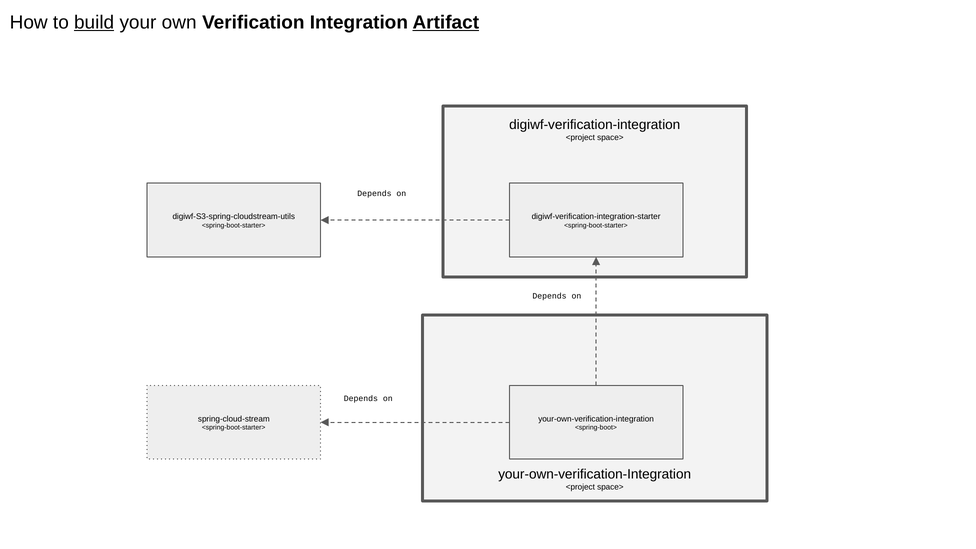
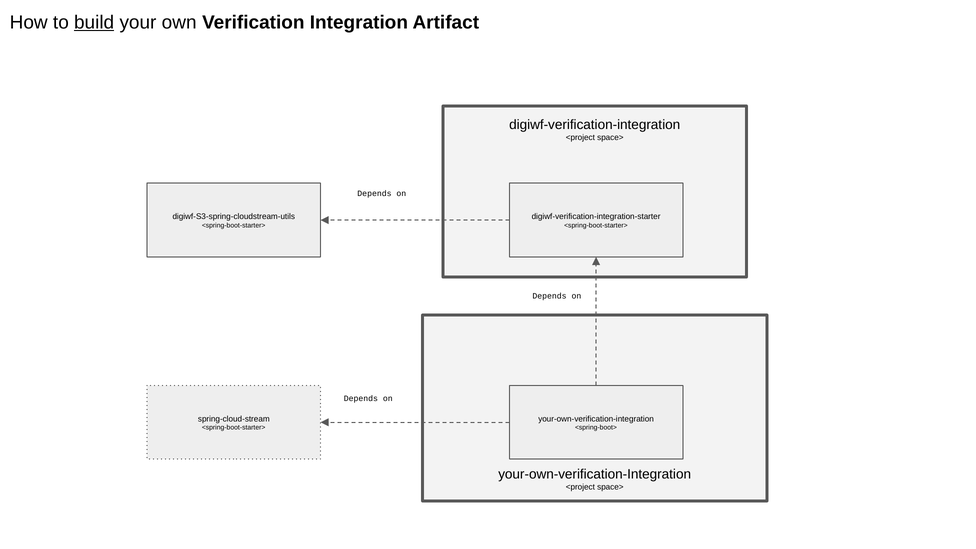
Artifact underline: present -> none (446, 22)
